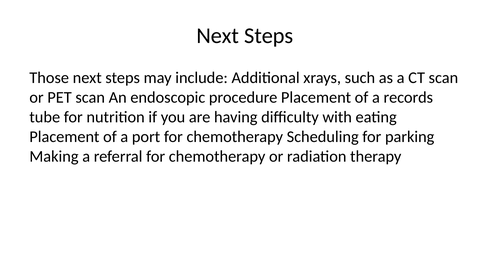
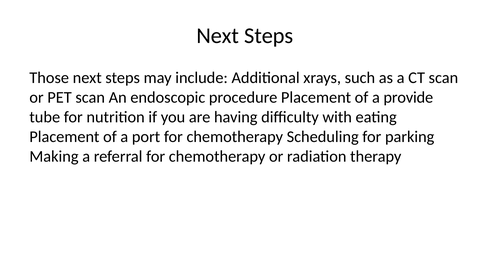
records: records -> provide (408, 97)
